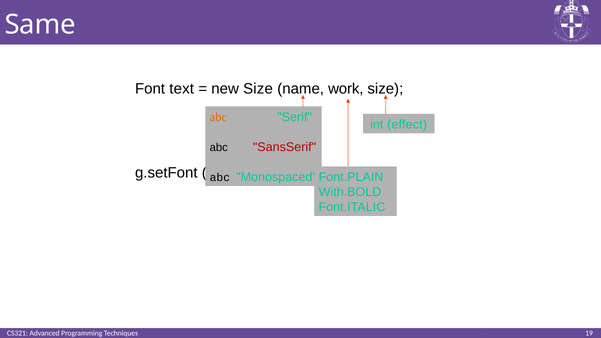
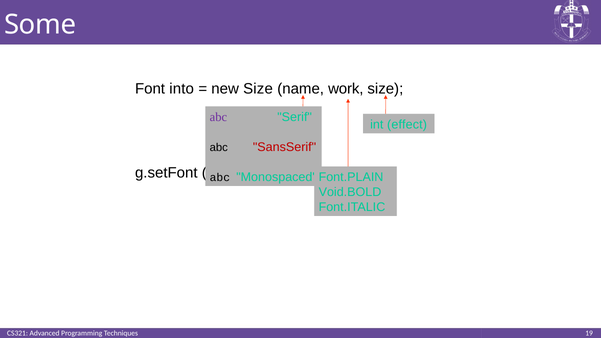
Same: Same -> Some (40, 25)
text: text -> into (182, 89)
abc colour: orange -> purple (218, 117)
With.BOLD: With.BOLD -> Void.BOLD (350, 192)
